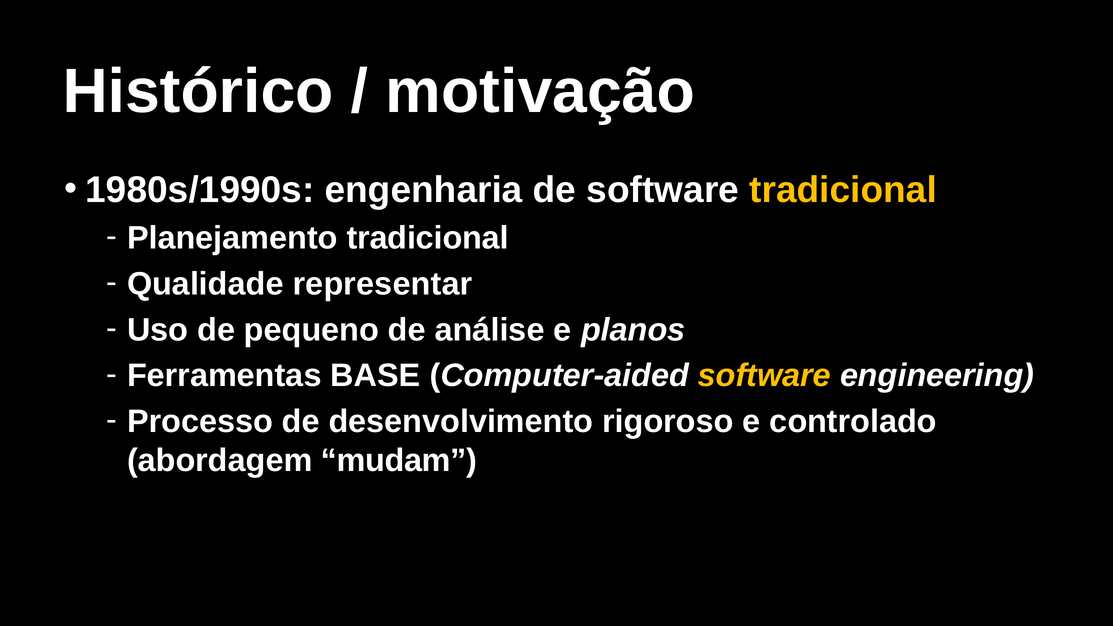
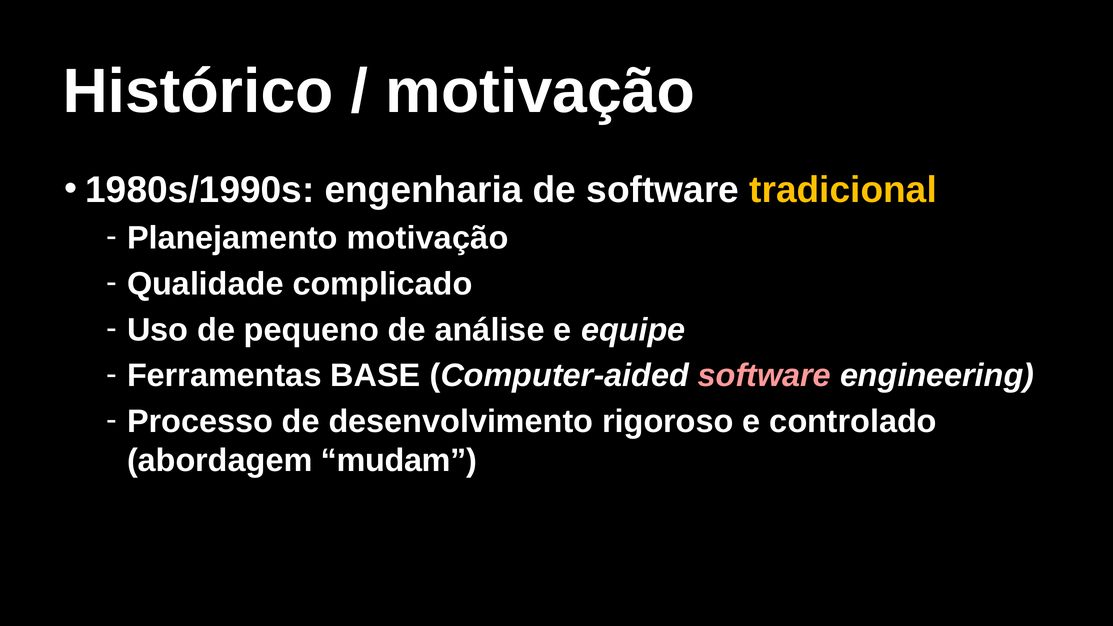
Planejamento tradicional: tradicional -> motivação (427, 238)
representar: representar -> complicado (383, 284)
planos: planos -> equipe (633, 330)
software colour: yellow -> pink (764, 376)
